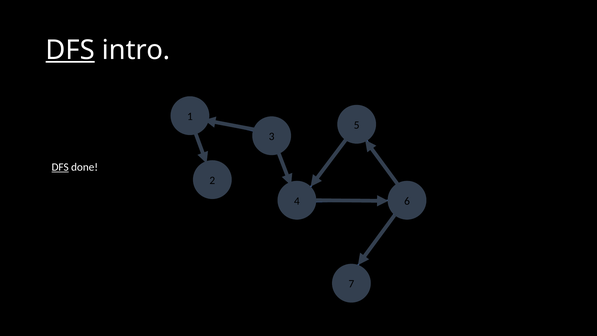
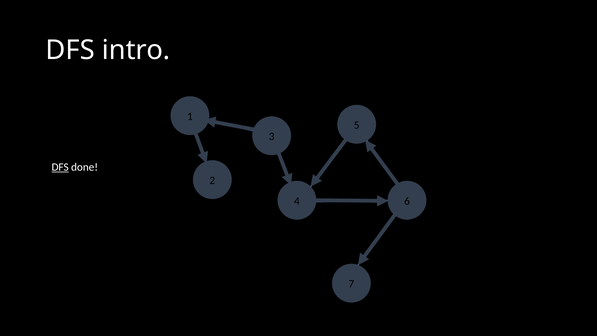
DFS underline: present -> none (70, 50)
